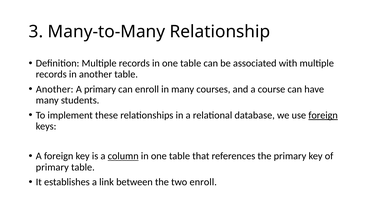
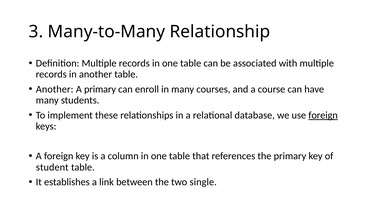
column underline: present -> none (123, 156)
primary: primary -> student (52, 167)
two enroll: enroll -> single (203, 182)
